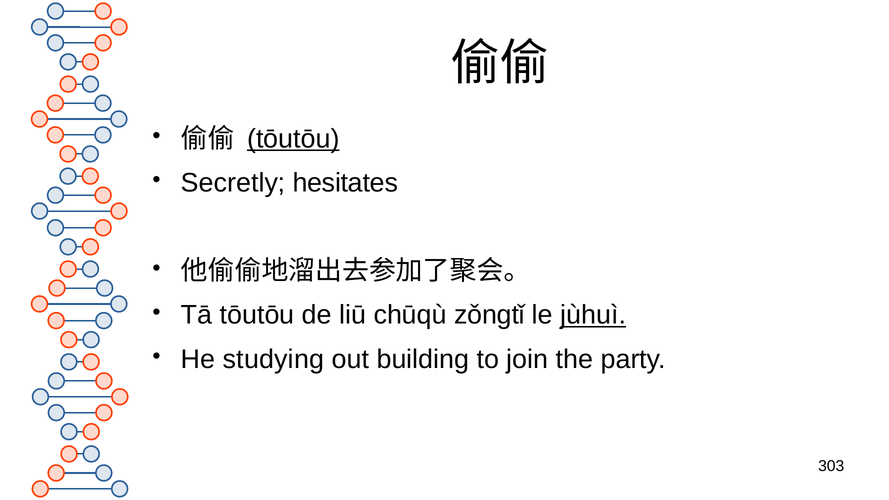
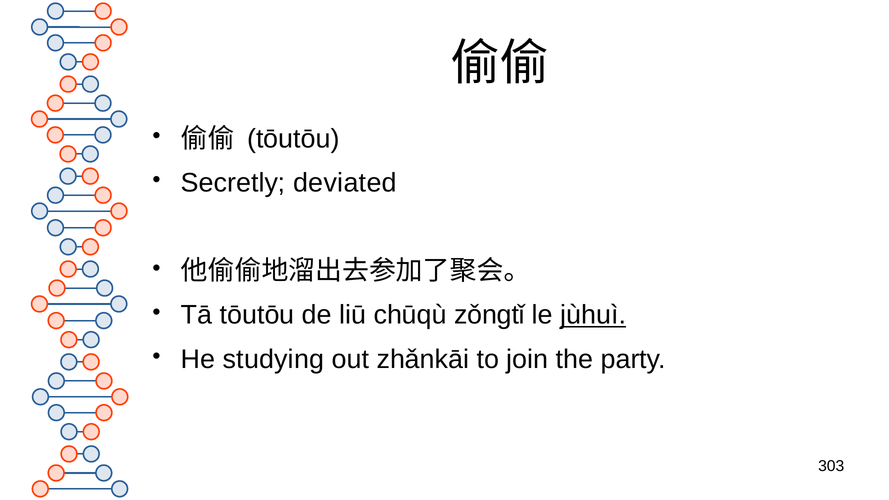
tōutōu underline: present -> none (293, 139)
hesitates: hesitates -> deviated (345, 183)
building: building -> zhǎnkāi (423, 359)
